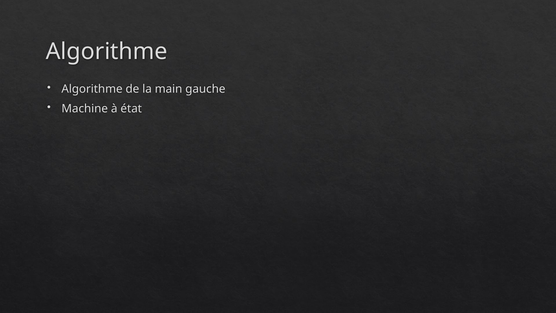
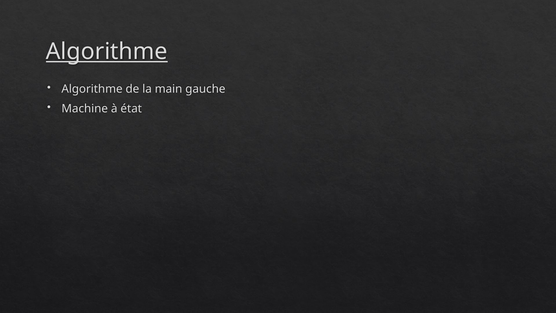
Algorithme underline: none -> present (107, 52)
